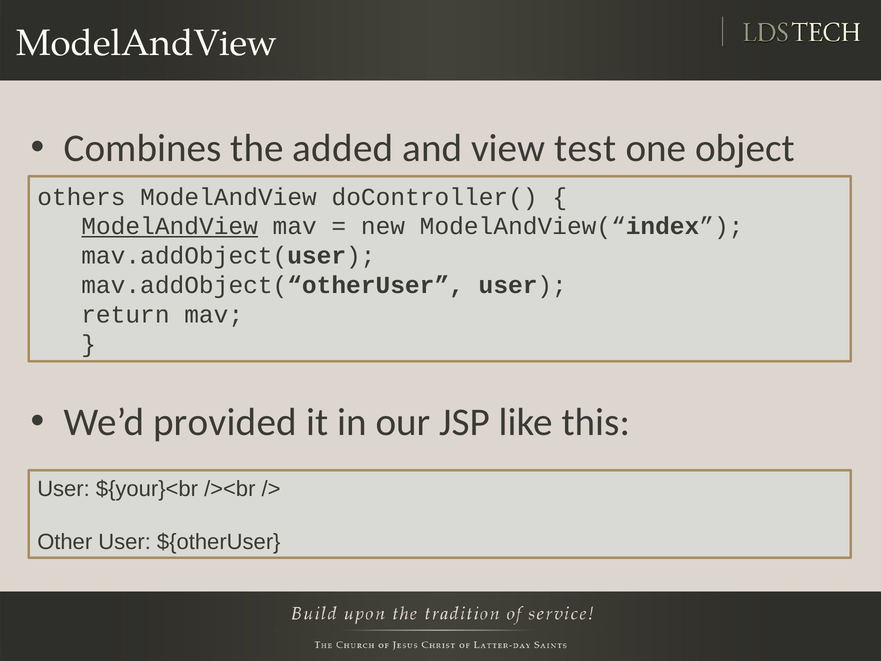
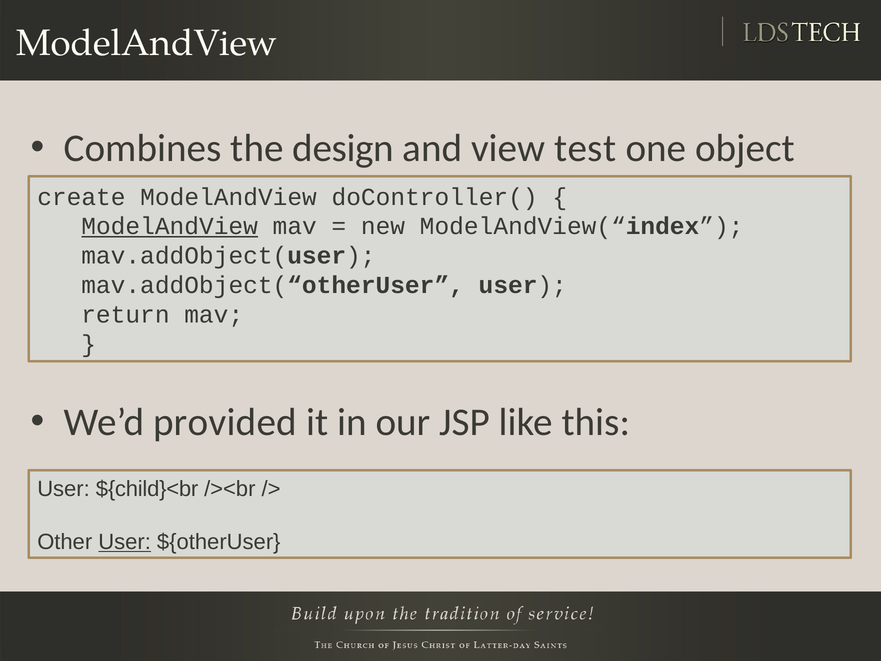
added: added -> design (343, 148)
others: others -> create (81, 197)
${your}<br: ${your}<br -> ${child}<br (147, 489)
User underline: none -> present (125, 542)
